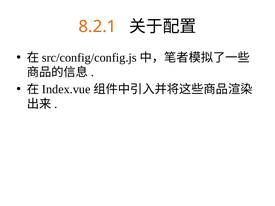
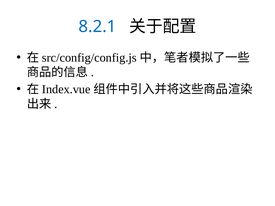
8.2.1 colour: orange -> blue (97, 27)
